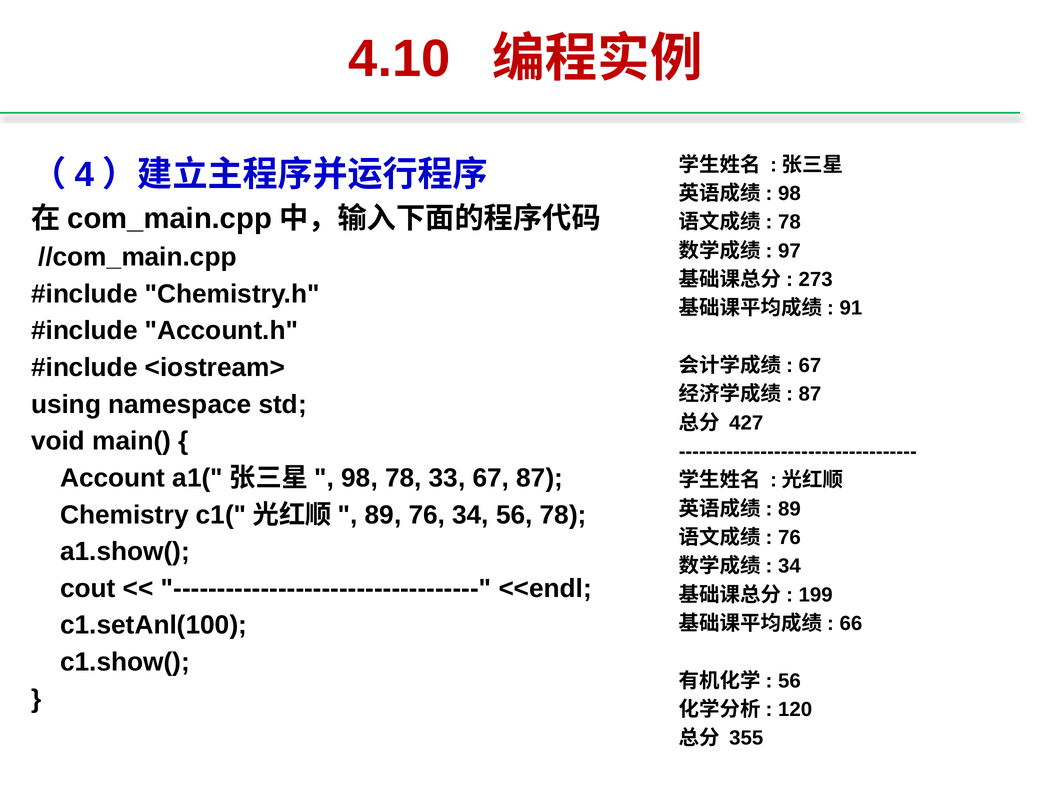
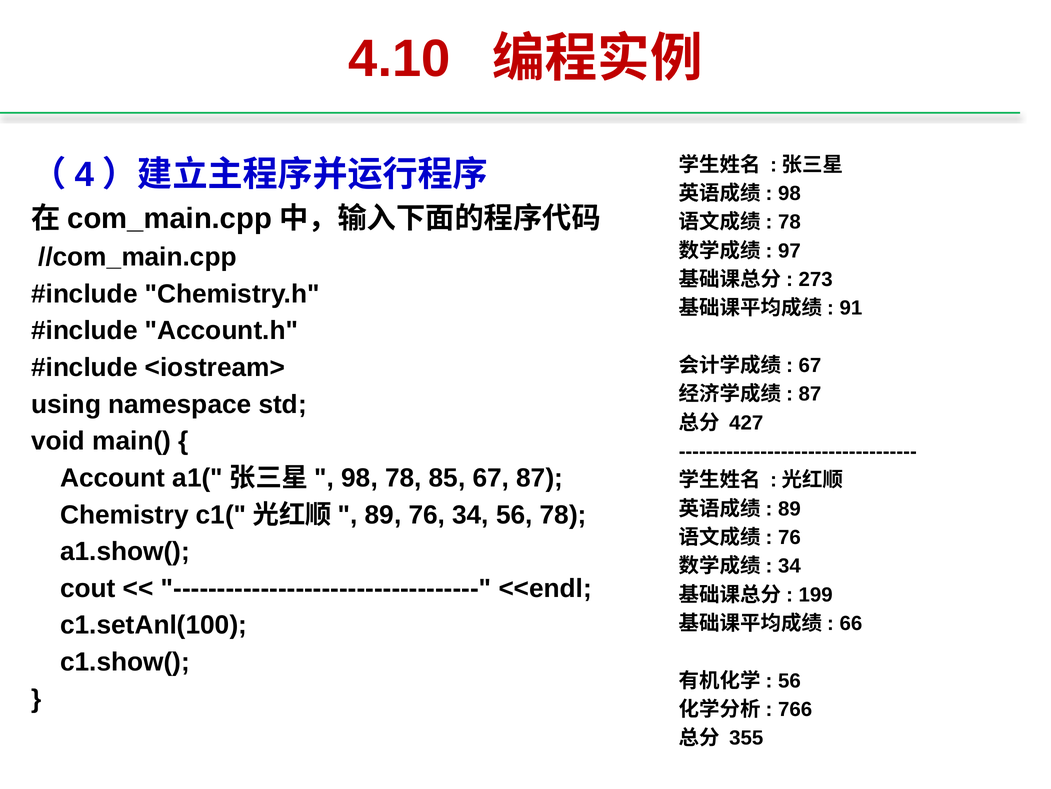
33: 33 -> 85 (447, 478)
120: 120 -> 766 (795, 709)
